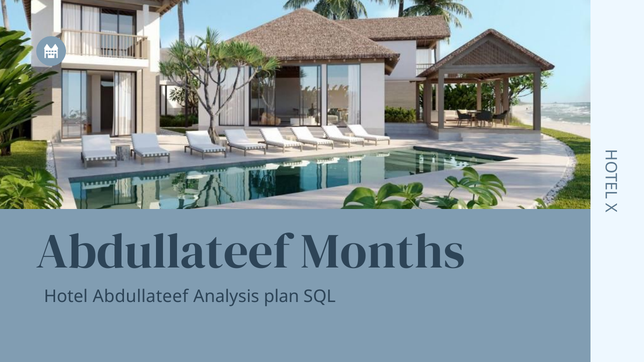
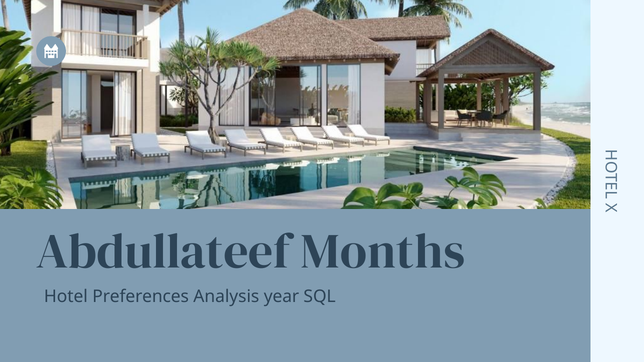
Hotel Abdullateef: Abdullateef -> Preferences (141, 297)
plan: plan -> year (282, 297)
